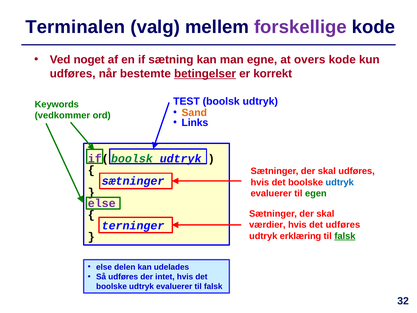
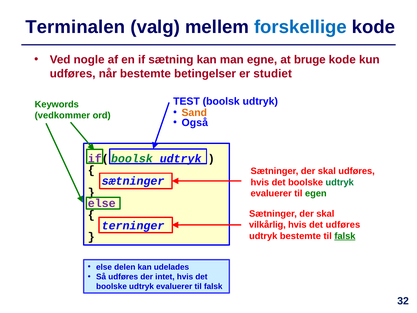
forskellige colour: purple -> blue (300, 27)
noget: noget -> nogle (89, 60)
overs: overs -> bruge (310, 60)
betingelser underline: present -> none (205, 74)
korrekt: korrekt -> studiet (273, 74)
Links: Links -> Også (195, 123)
udtryk colour: blue -> green (340, 182)
værdier: værdier -> vilkårlig (267, 225)
udtryk erklæring: erklæring -> bestemte (300, 236)
